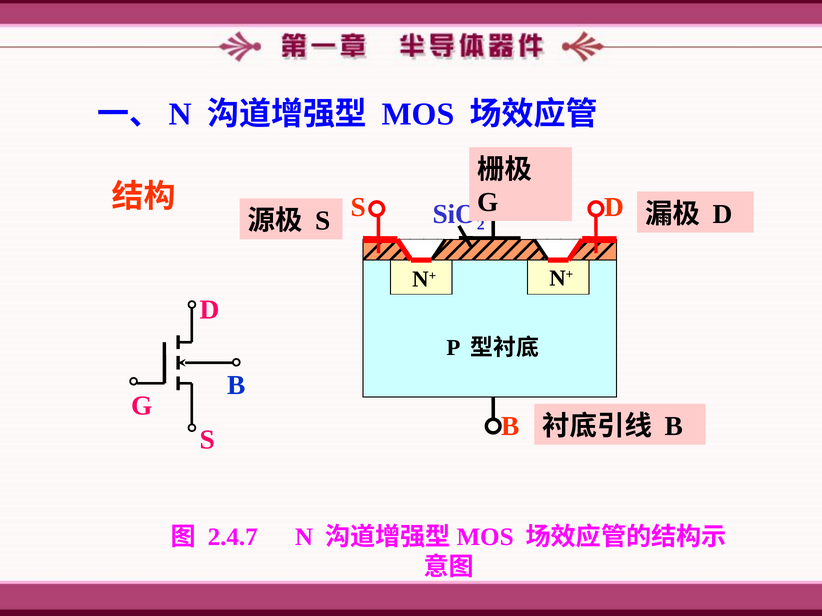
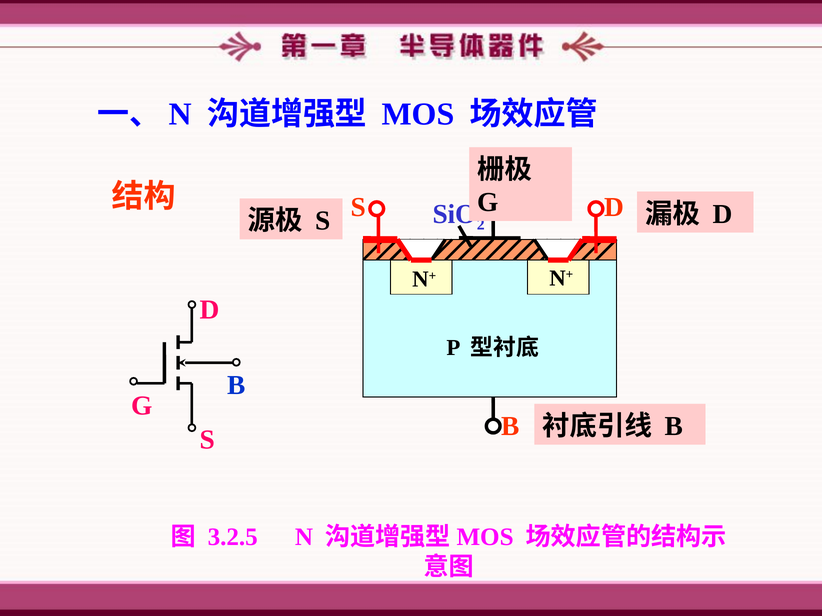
2.4.7: 2.4.7 -> 3.2.5 (233, 537)
